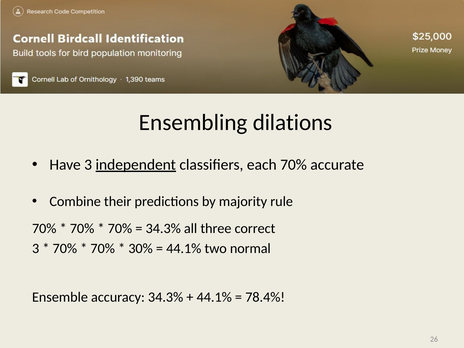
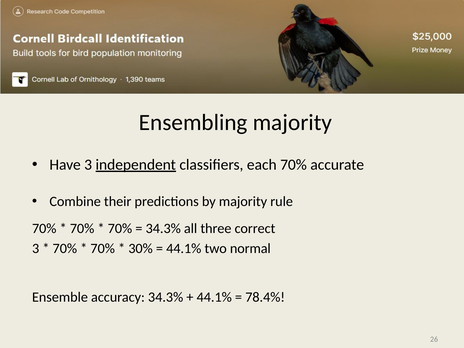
Ensembling dilations: dilations -> majority (292, 122)
